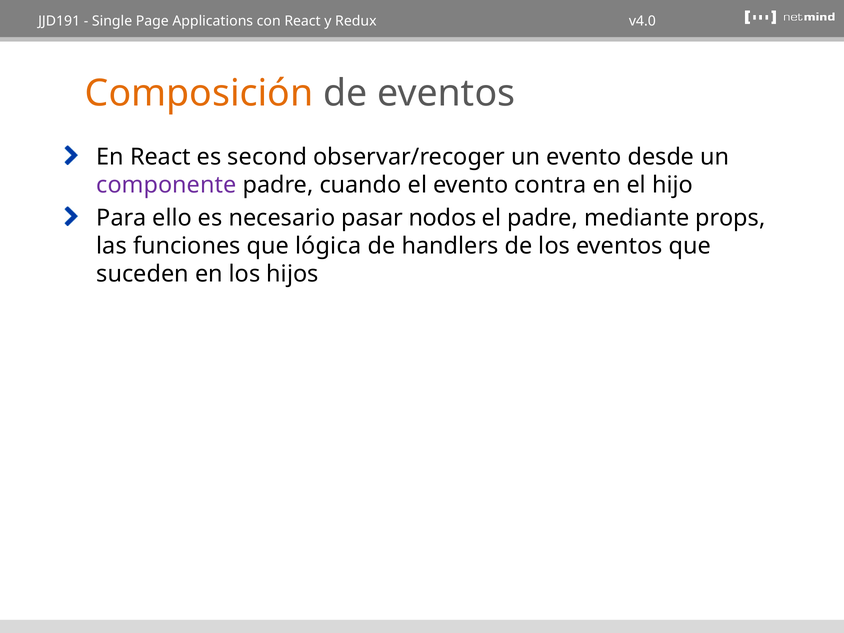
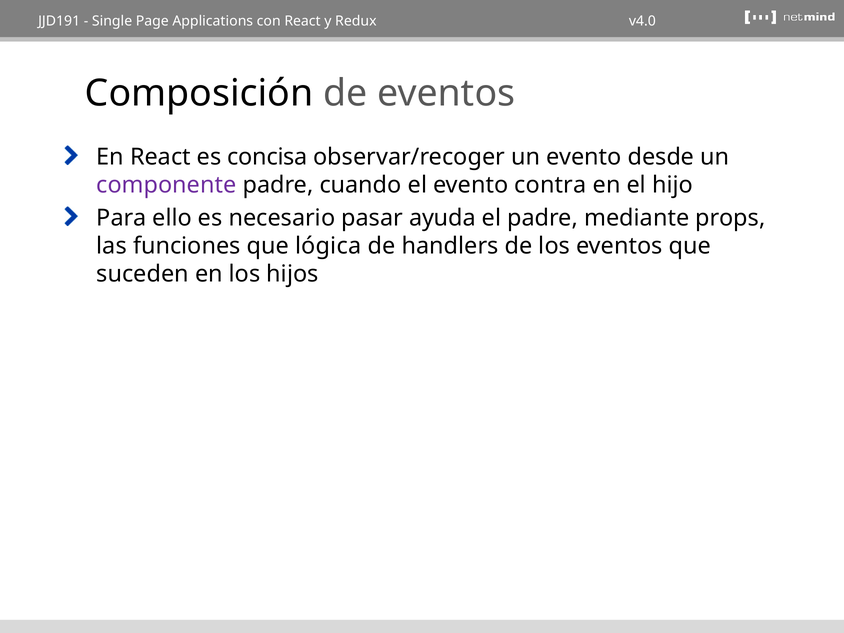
Composición colour: orange -> black (199, 93)
second: second -> concisa (267, 157)
nodos: nodos -> ayuda (442, 218)
